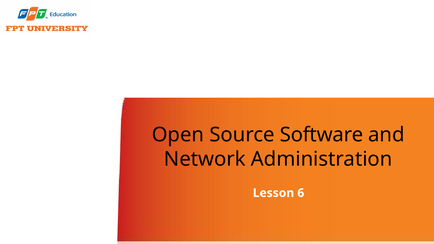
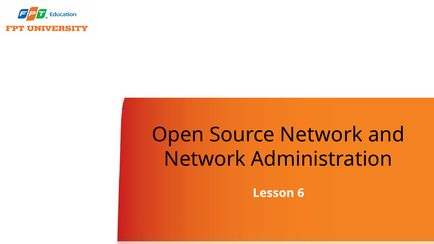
Source Software: Software -> Network (321, 135)
